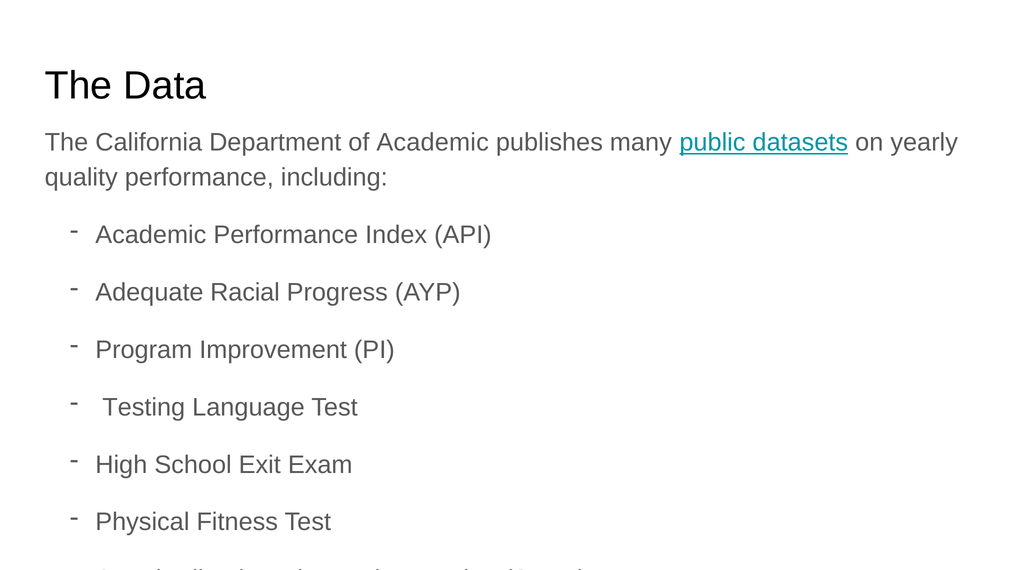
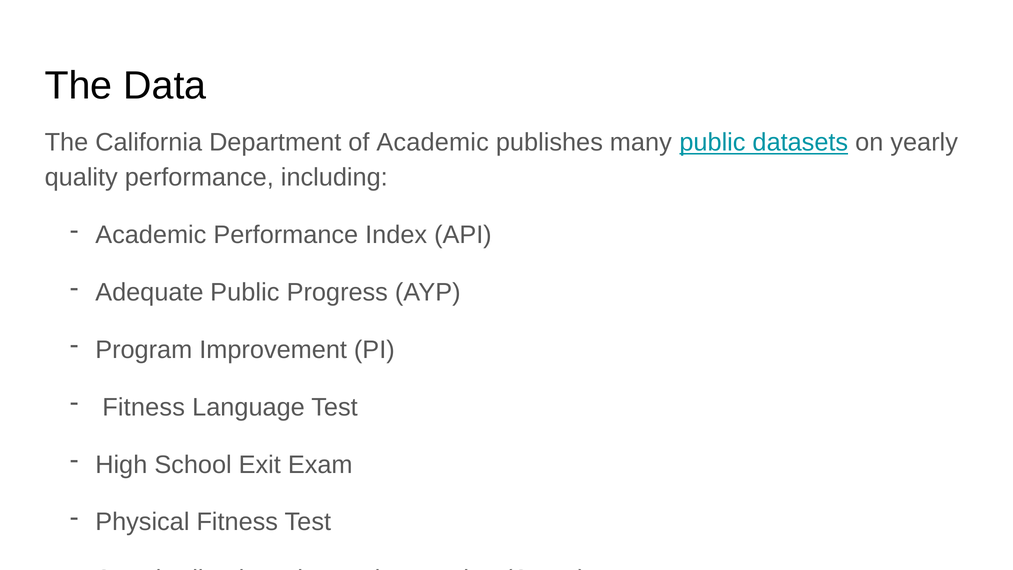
Adequate Racial: Racial -> Public (245, 292)
Testing: Testing -> Fitness (144, 407)
